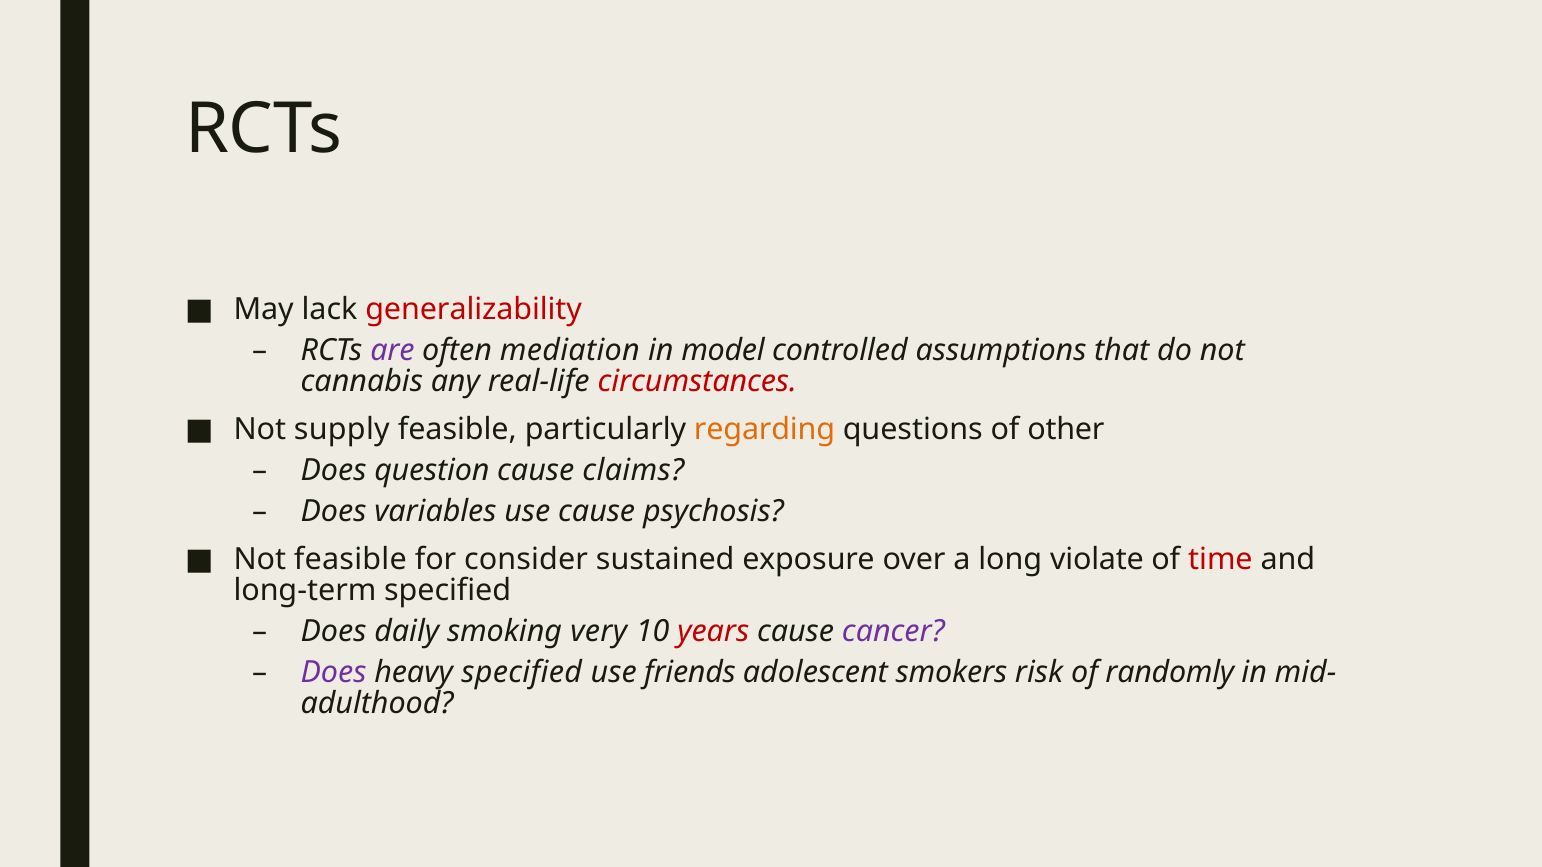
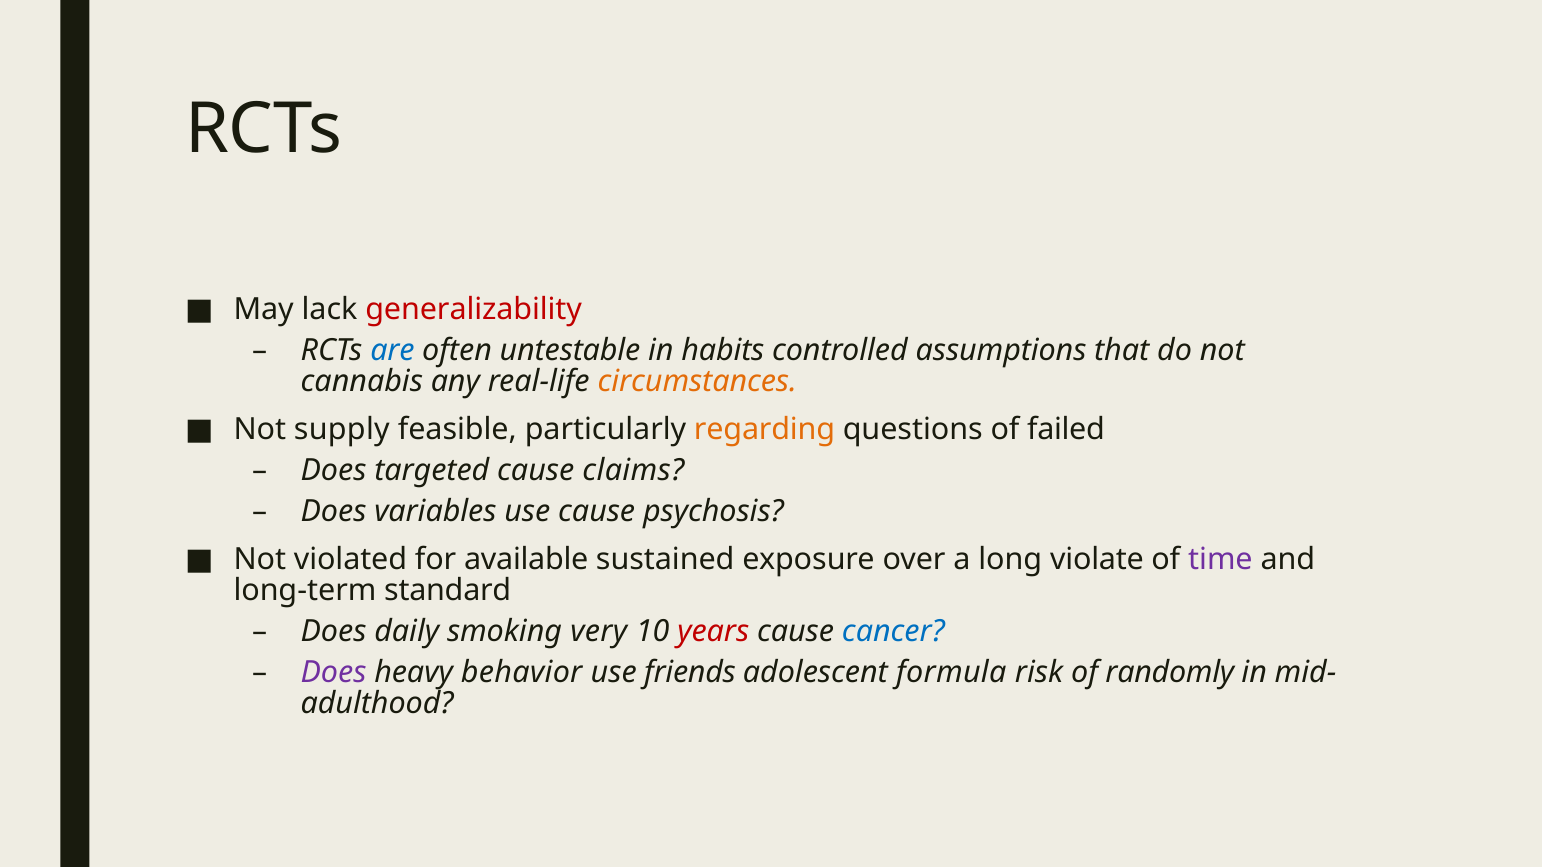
are colour: purple -> blue (392, 351)
mediation: mediation -> untestable (570, 351)
model: model -> habits (723, 351)
circumstances colour: red -> orange (697, 382)
other: other -> failed (1066, 430)
question: question -> targeted (432, 471)
Not feasible: feasible -> violated (351, 560)
consider: consider -> available (526, 560)
time colour: red -> purple (1220, 560)
long-term specified: specified -> standard (448, 591)
cancer colour: purple -> blue (893, 632)
heavy specified: specified -> behavior (522, 673)
smokers: smokers -> formula (951, 673)
